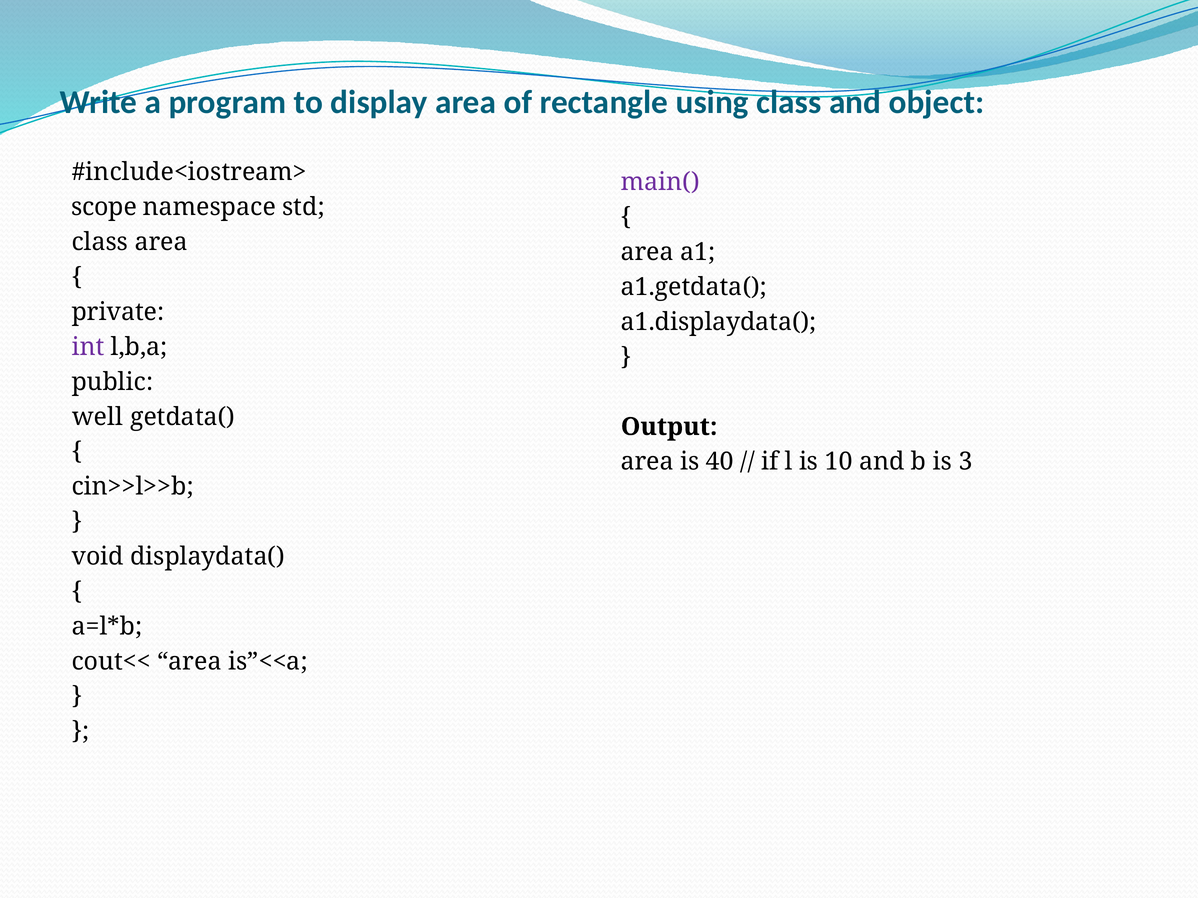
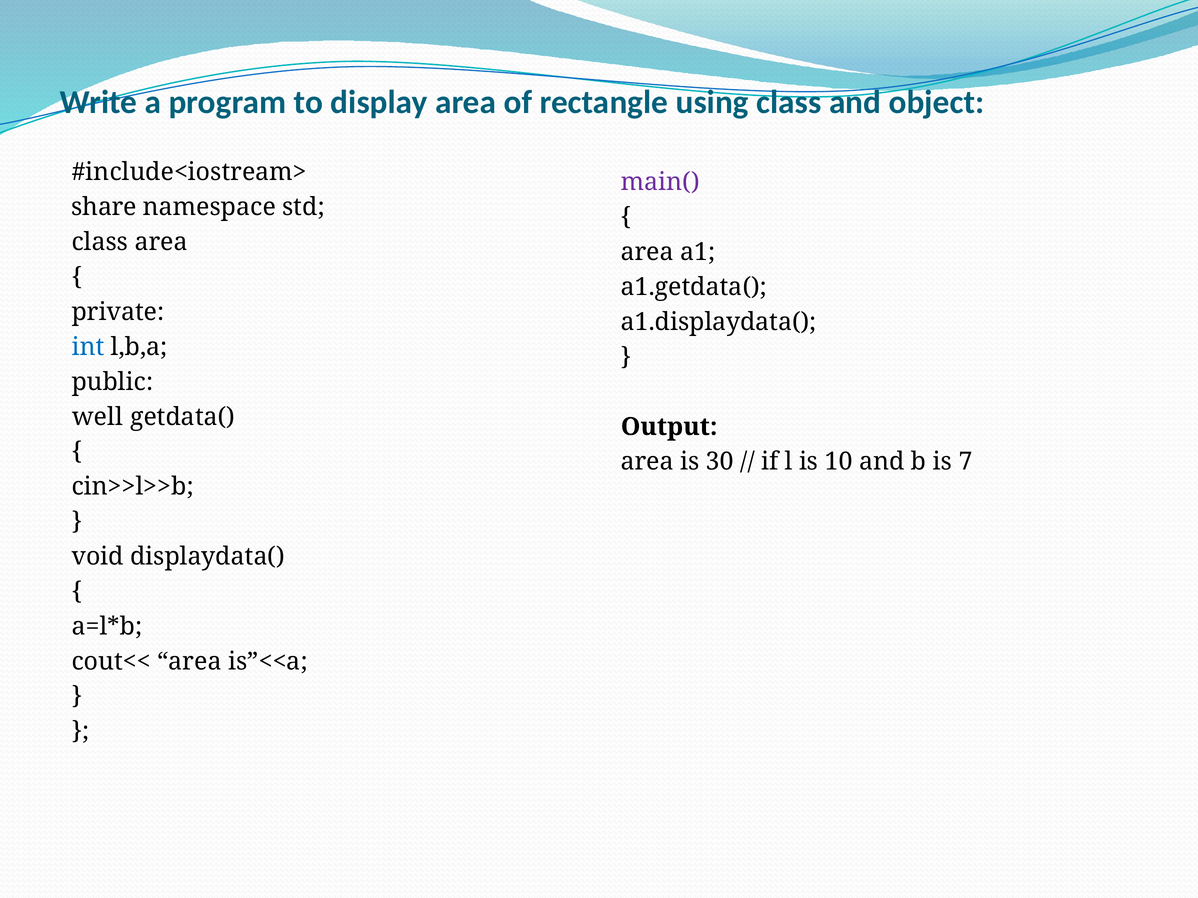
scope: scope -> share (104, 207)
int colour: purple -> blue (88, 347)
40: 40 -> 30 (720, 462)
3: 3 -> 7 (966, 462)
